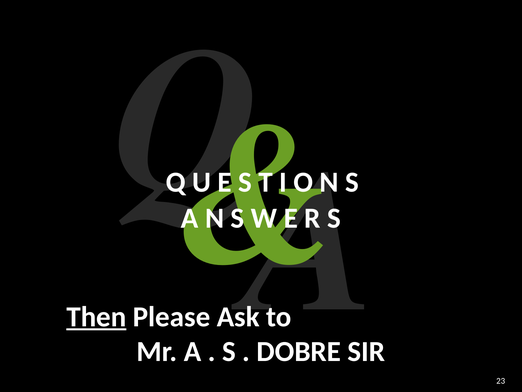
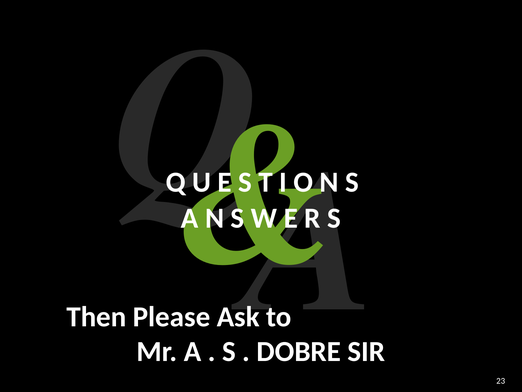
Then underline: present -> none (96, 316)
